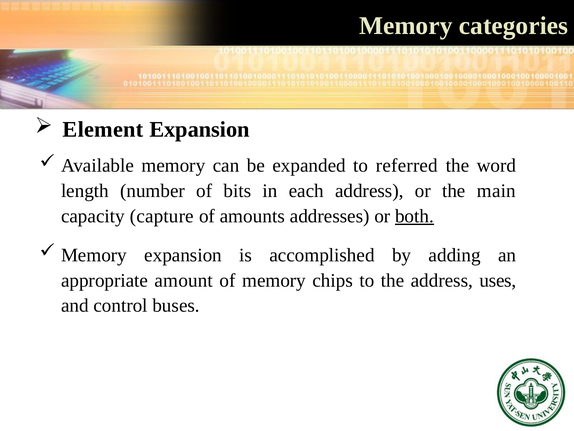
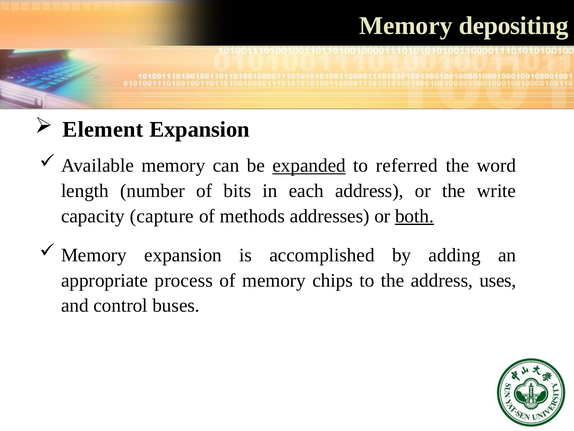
categories: categories -> depositing (514, 26)
expanded underline: none -> present (309, 165)
main: main -> write (496, 191)
amounts: amounts -> methods (252, 216)
amount: amount -> process (184, 280)
